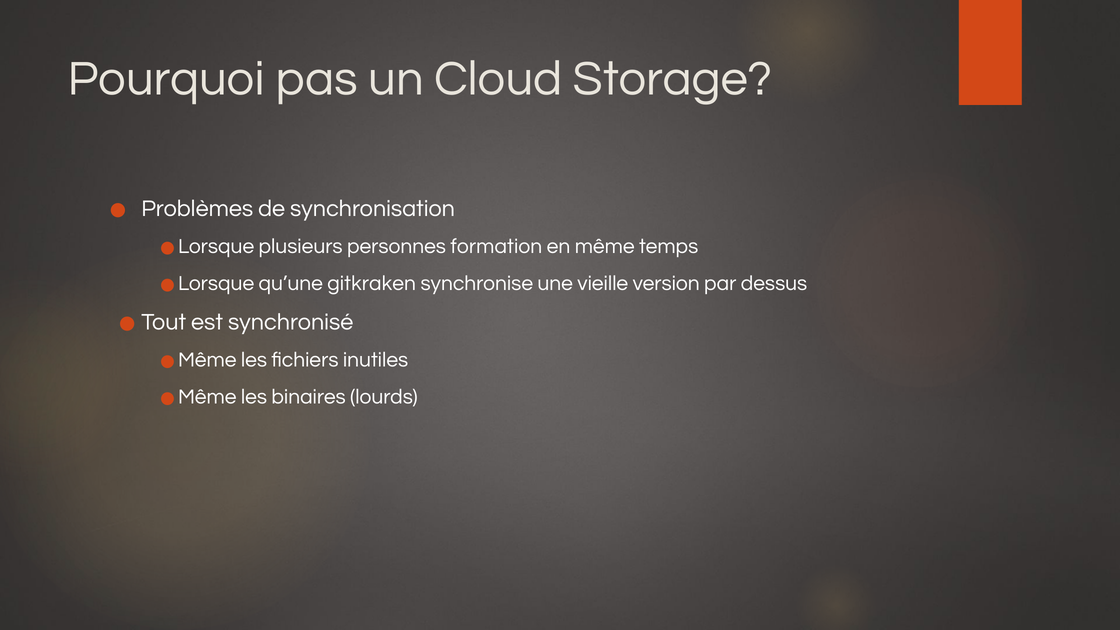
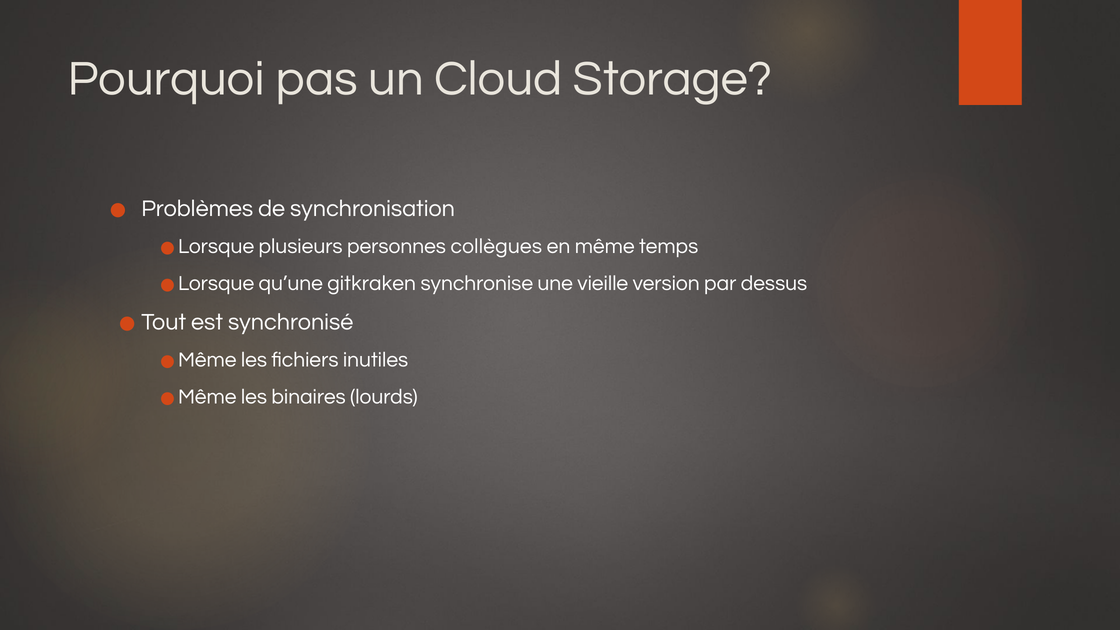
formation: formation -> collègues (496, 247)
